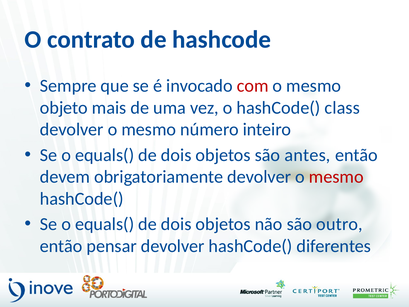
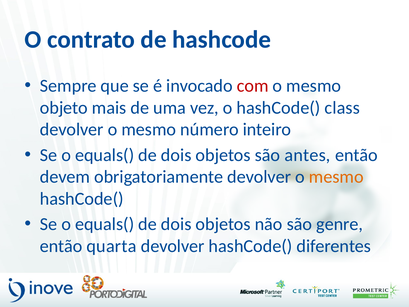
mesmo colour: red -> orange (336, 177)
outro: outro -> genre (340, 224)
pensar: pensar -> quarta (112, 246)
